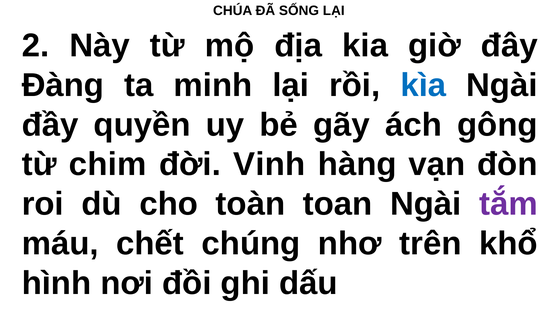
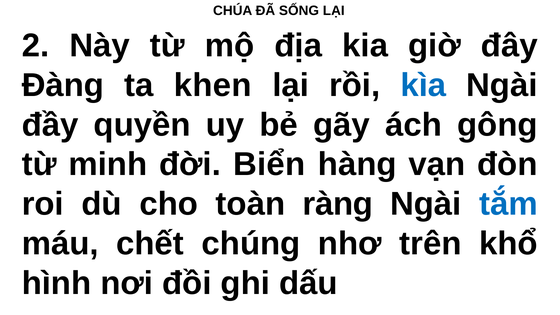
minh: minh -> khen (213, 85)
chim: chim -> minh (108, 164)
Vinh: Vinh -> Biển (269, 164)
toan: toan -> ràng (338, 204)
tắm colour: purple -> blue (508, 204)
